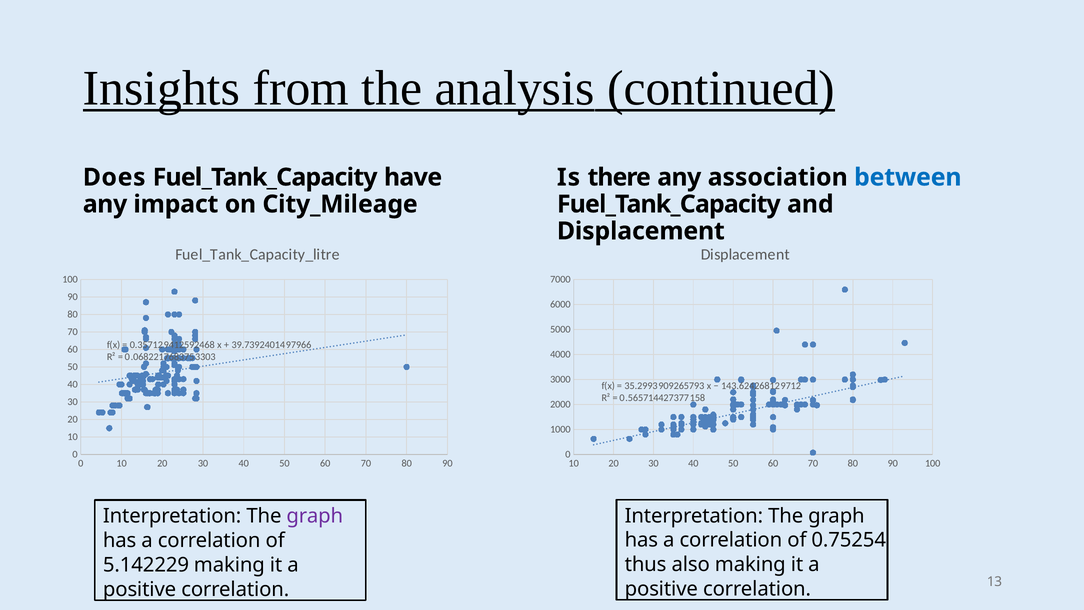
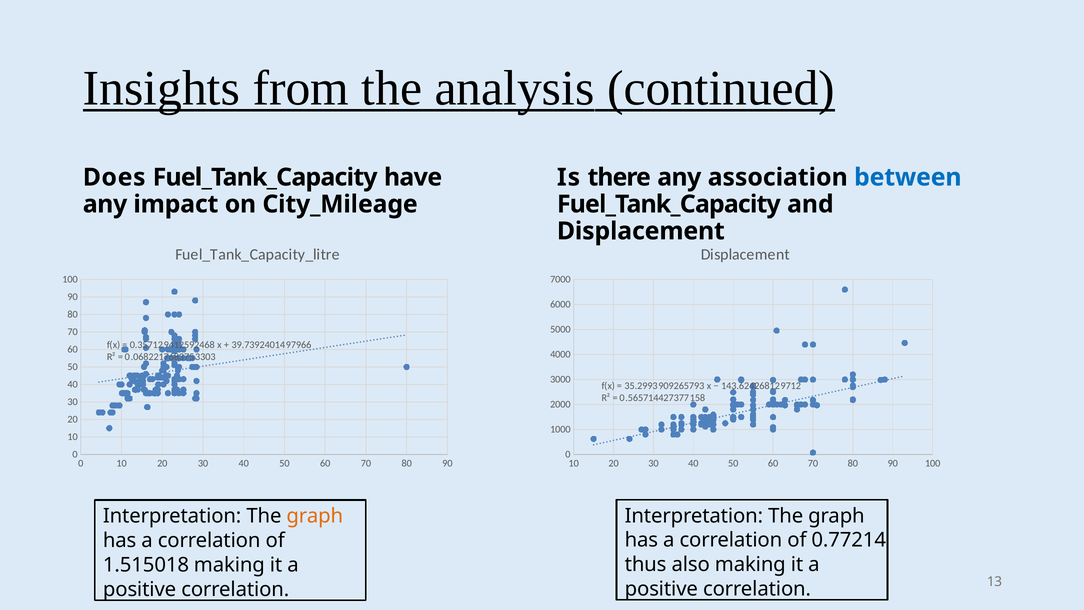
graph colour: purple -> orange (315, 516)
0.75254: 0.75254 -> 0.77214 (849, 540)
5.142229: 5.142229 -> 1.515018 (146, 565)
